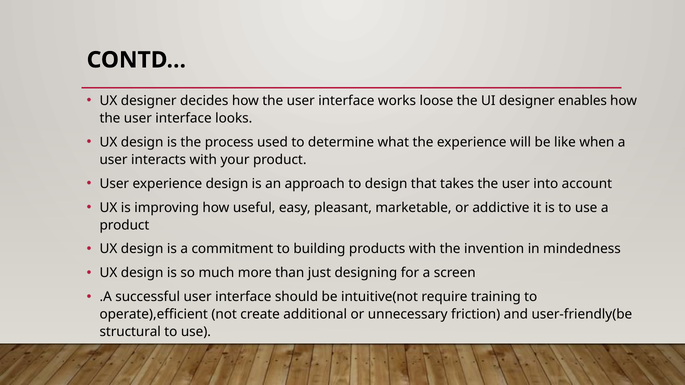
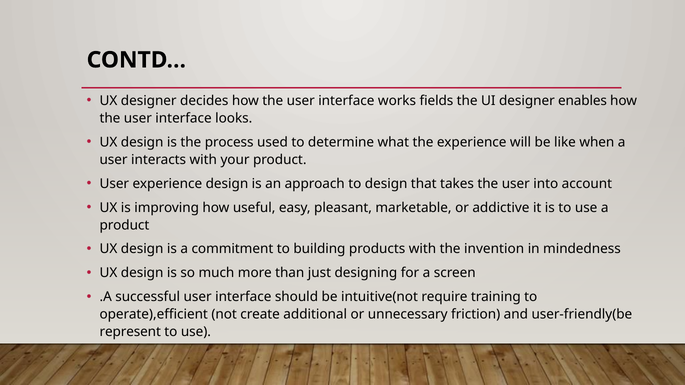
loose: loose -> fields (436, 101)
structural: structural -> represent (130, 332)
